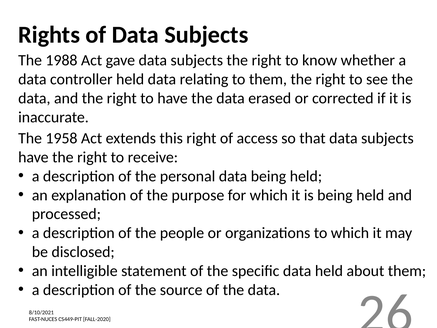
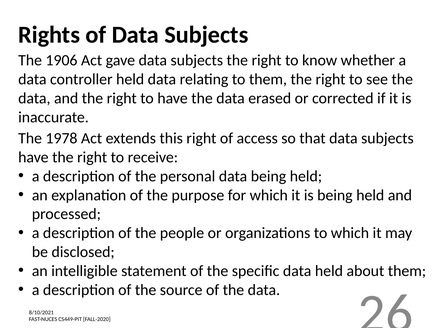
1988: 1988 -> 1906 (62, 60)
1958: 1958 -> 1978 (62, 138)
